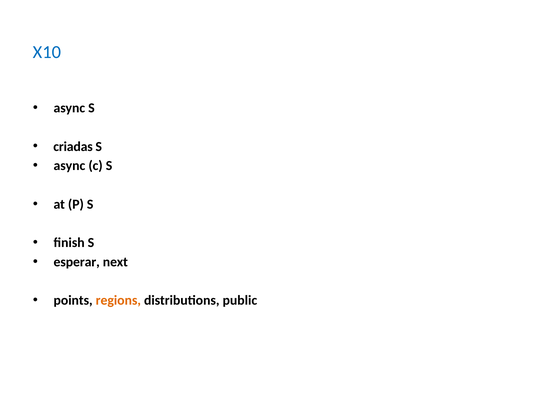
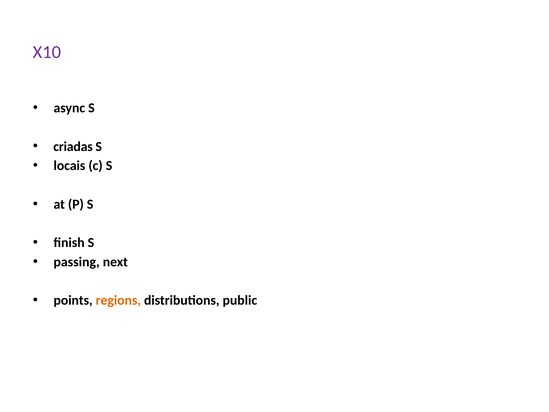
X10 colour: blue -> purple (47, 52)
async: async -> locais (69, 166)
esperar: esperar -> passing (77, 262)
